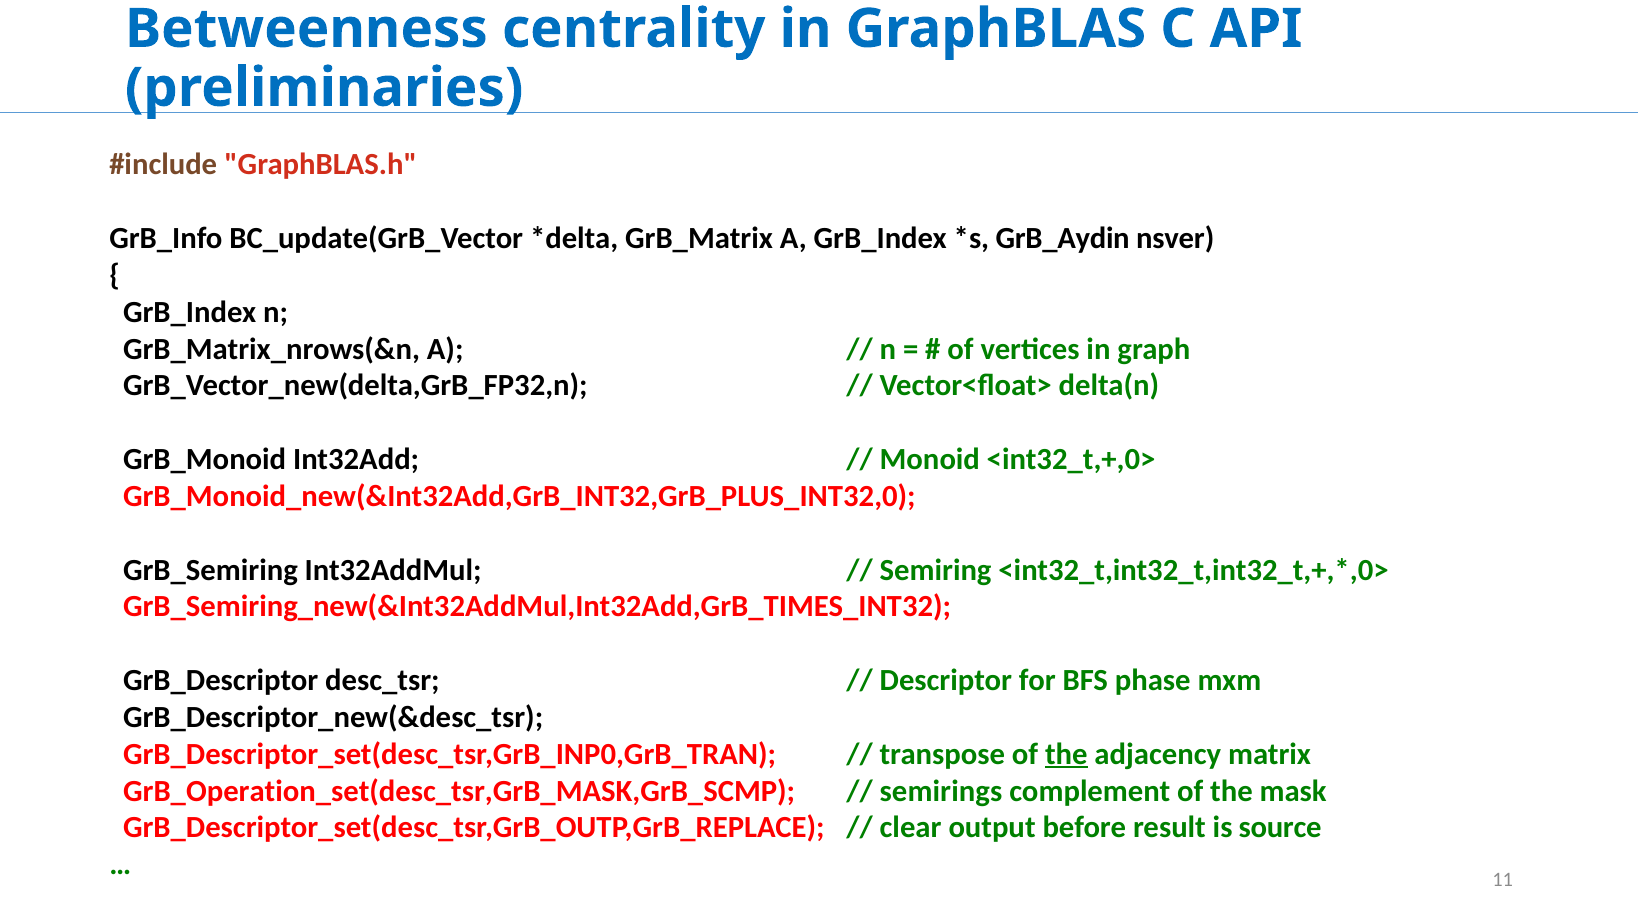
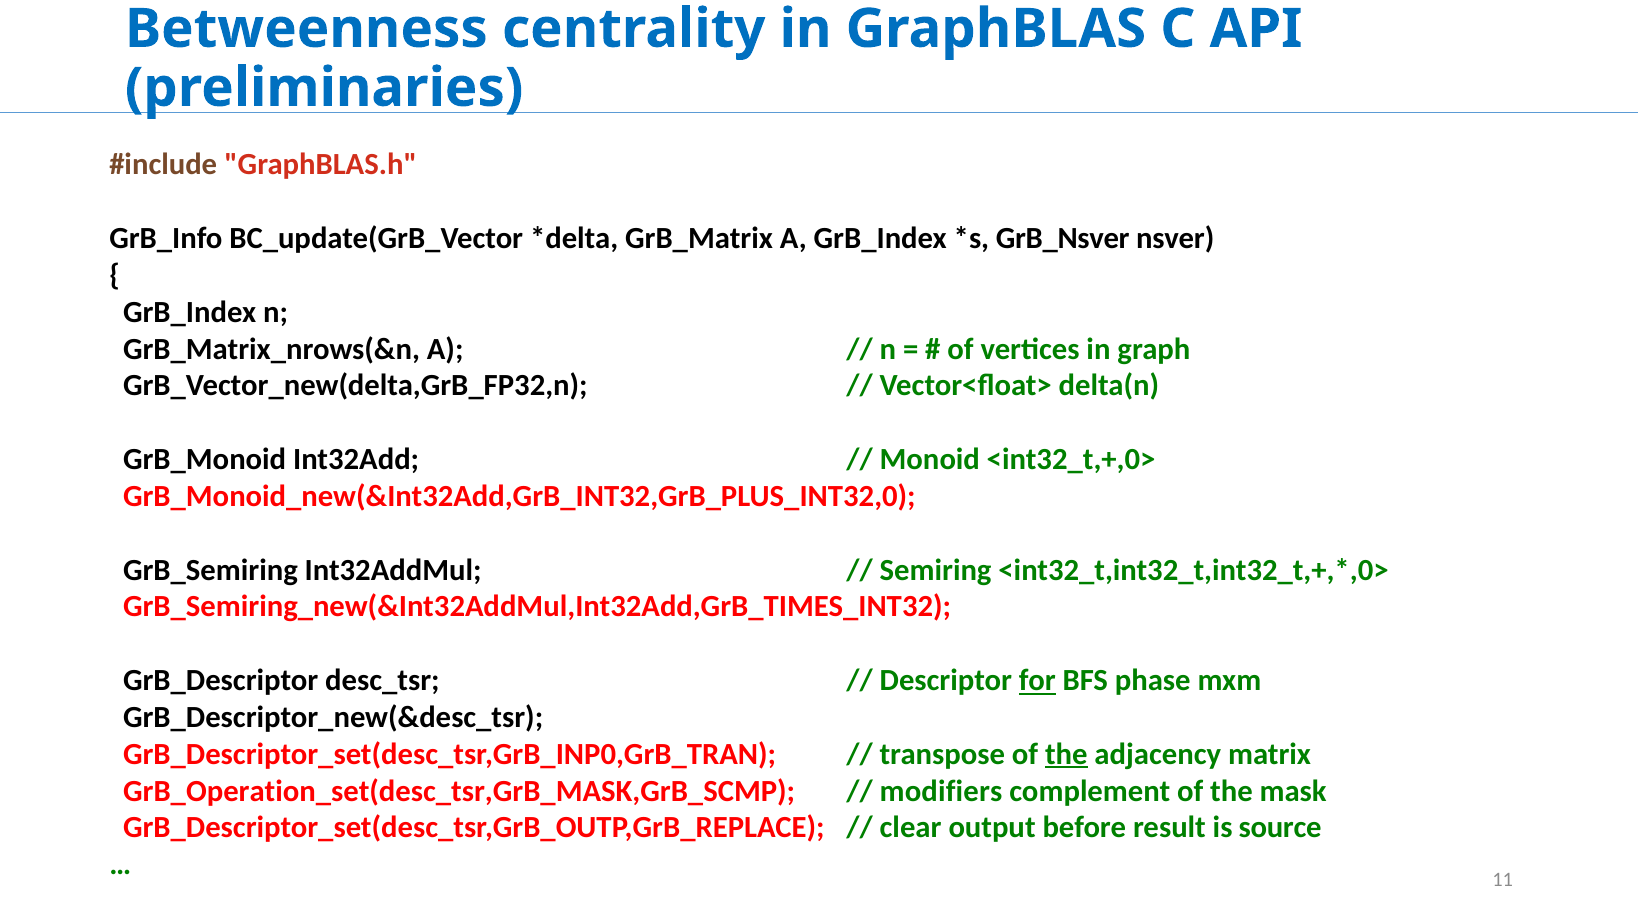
GrB_Aydin: GrB_Aydin -> GrB_Nsver (1063, 239)
for underline: none -> present (1037, 681)
semirings: semirings -> modifiers (941, 791)
